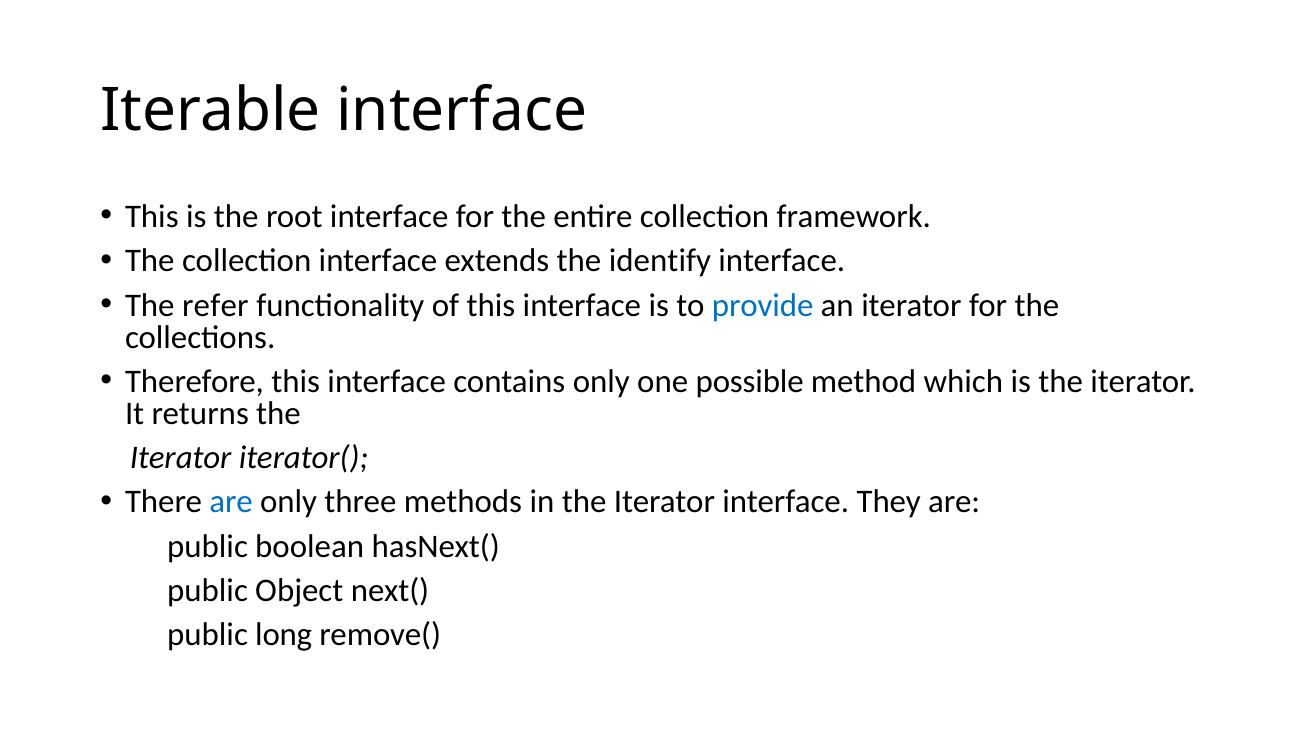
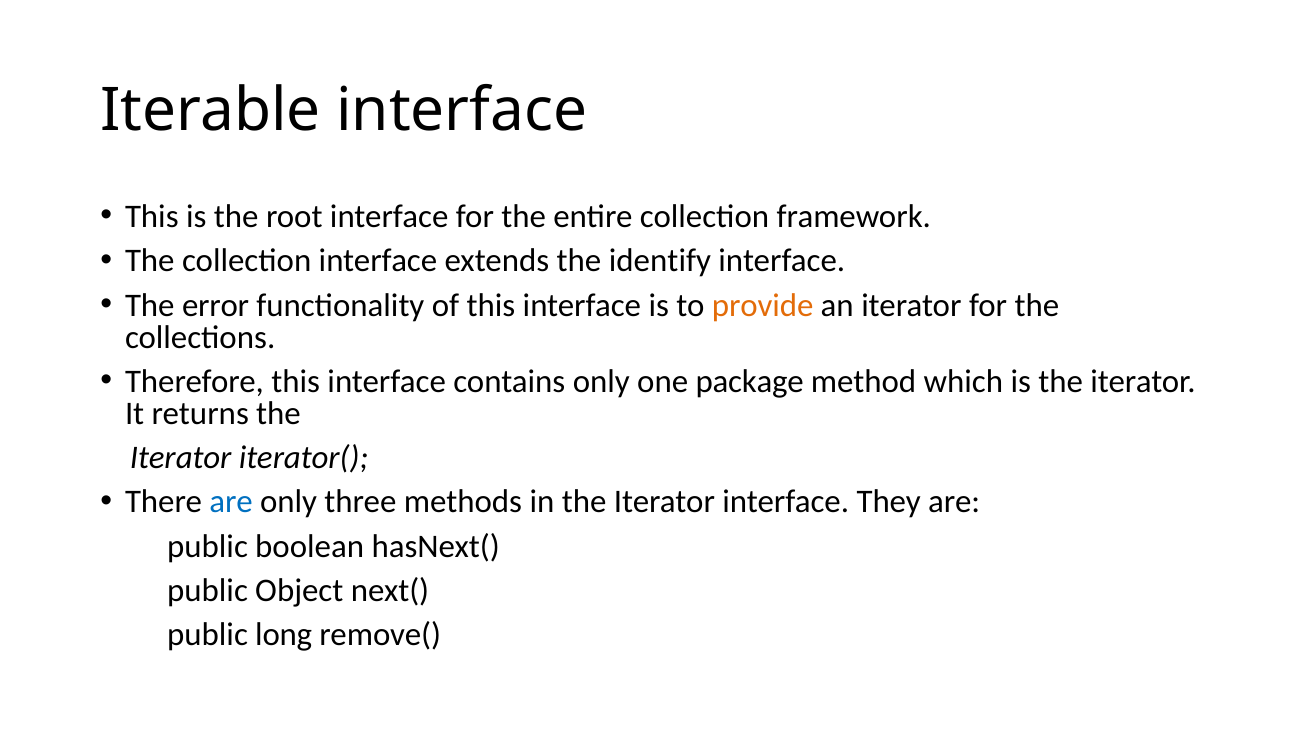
refer: refer -> error (216, 305)
provide colour: blue -> orange (763, 305)
possible: possible -> package (750, 382)
